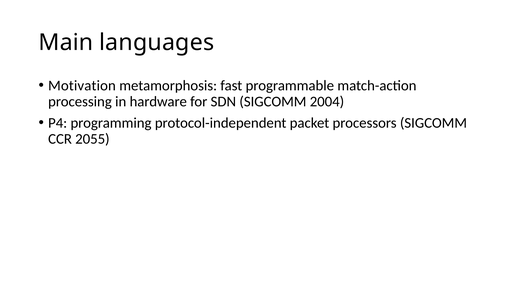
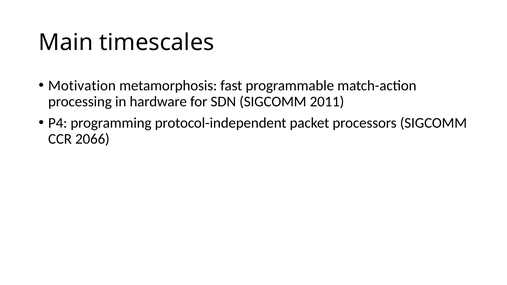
languages: languages -> timescales (157, 43)
2004: 2004 -> 2011 (327, 102)
2055: 2055 -> 2066 (92, 139)
